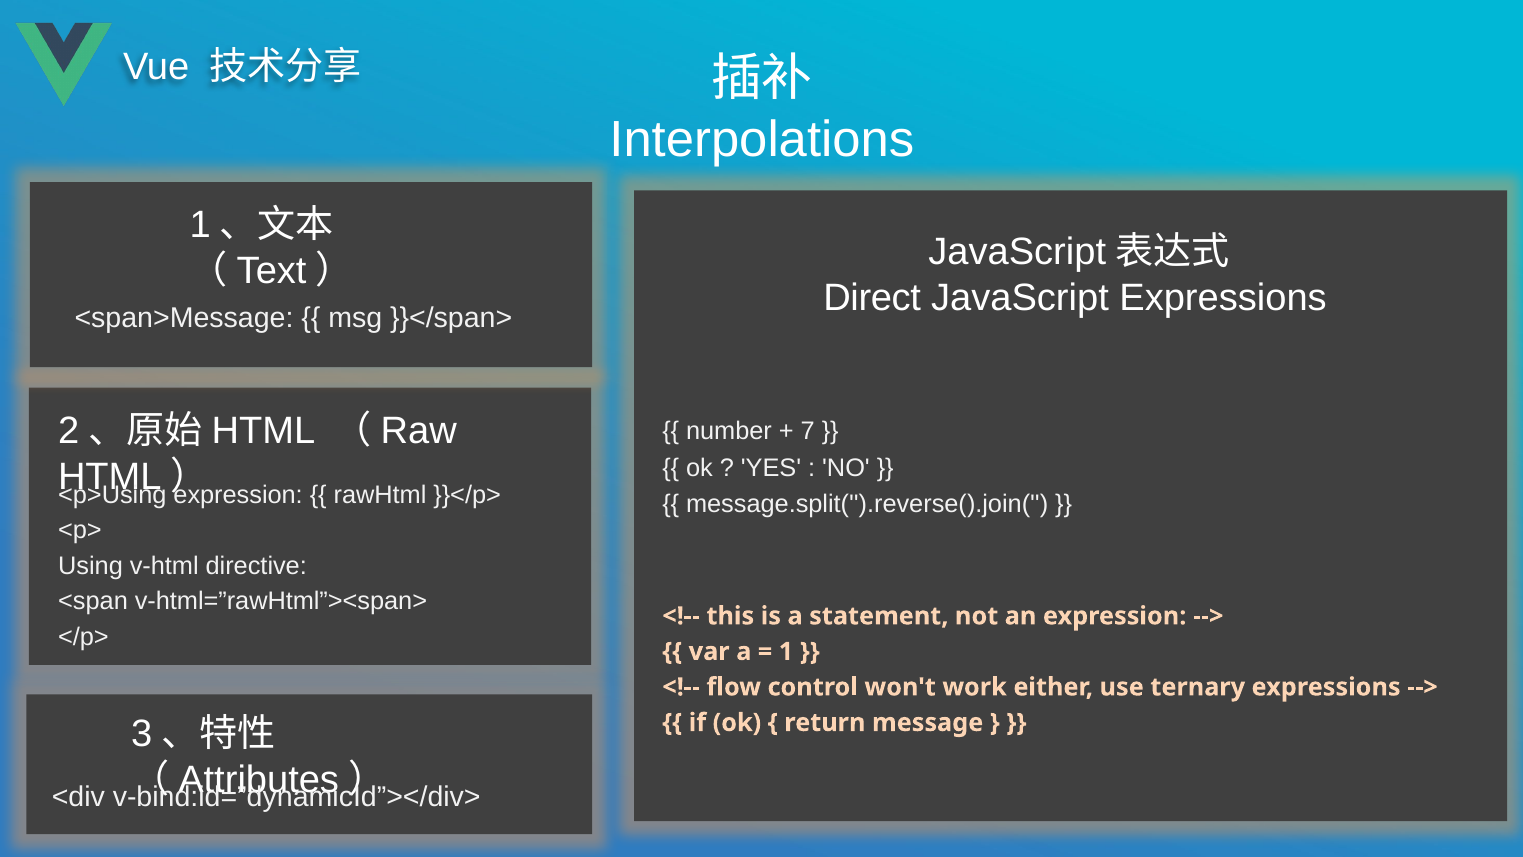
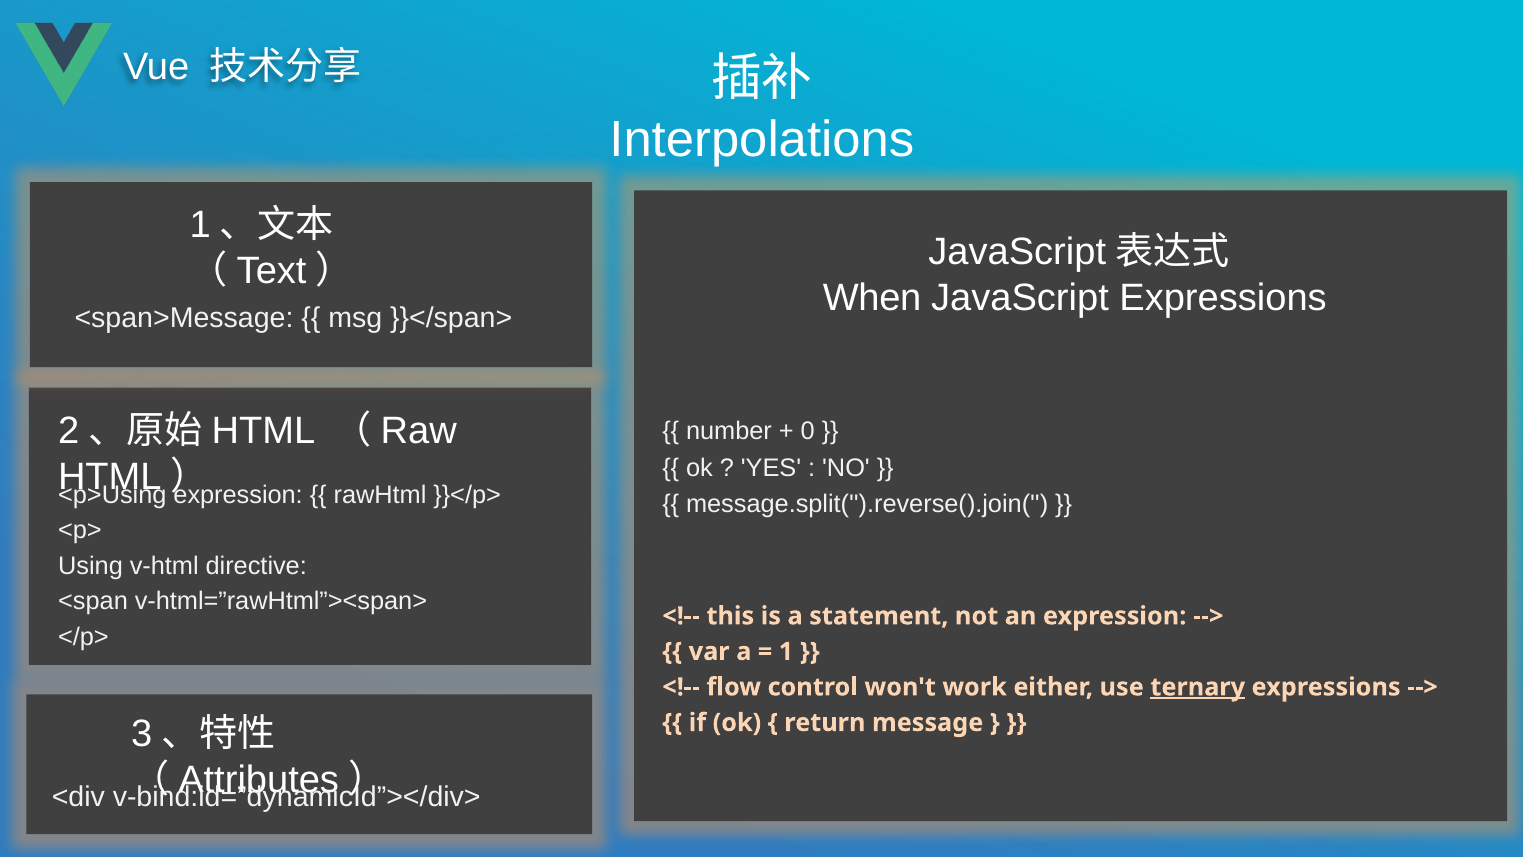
Direct: Direct -> When (872, 298)
7: 7 -> 0 (808, 431)
ternary underline: none -> present (1198, 687)
